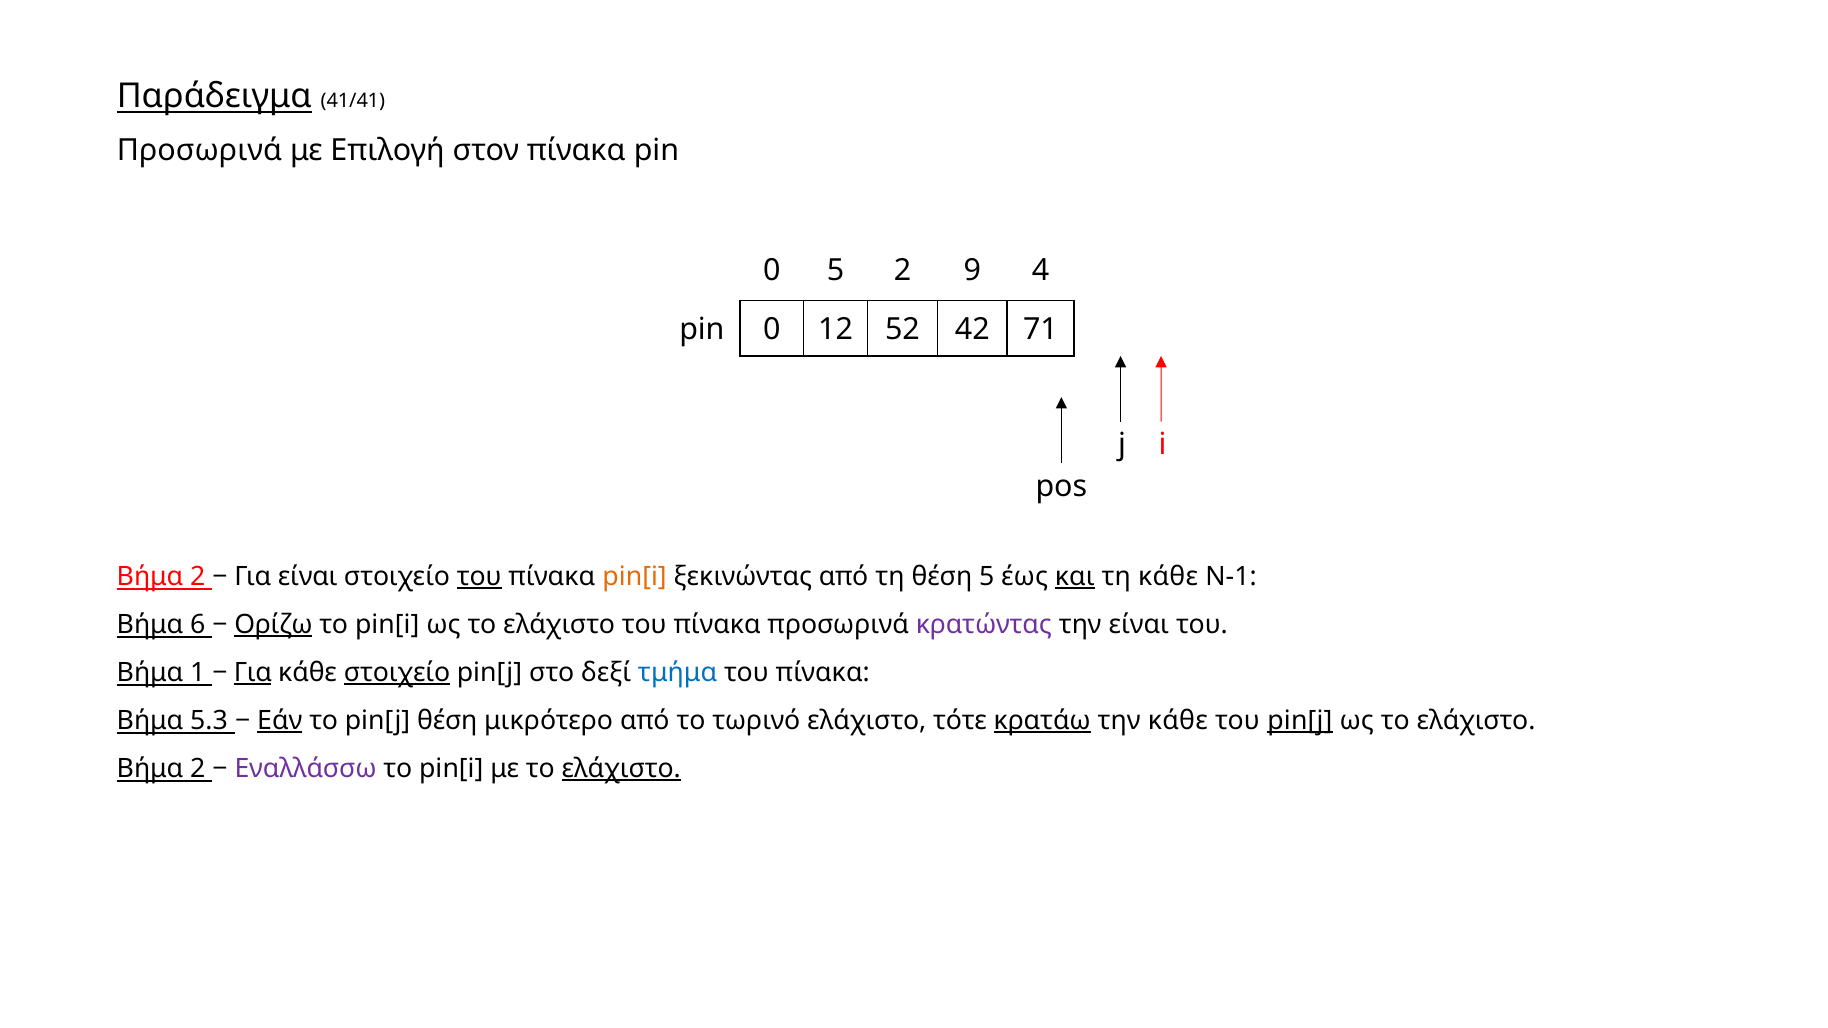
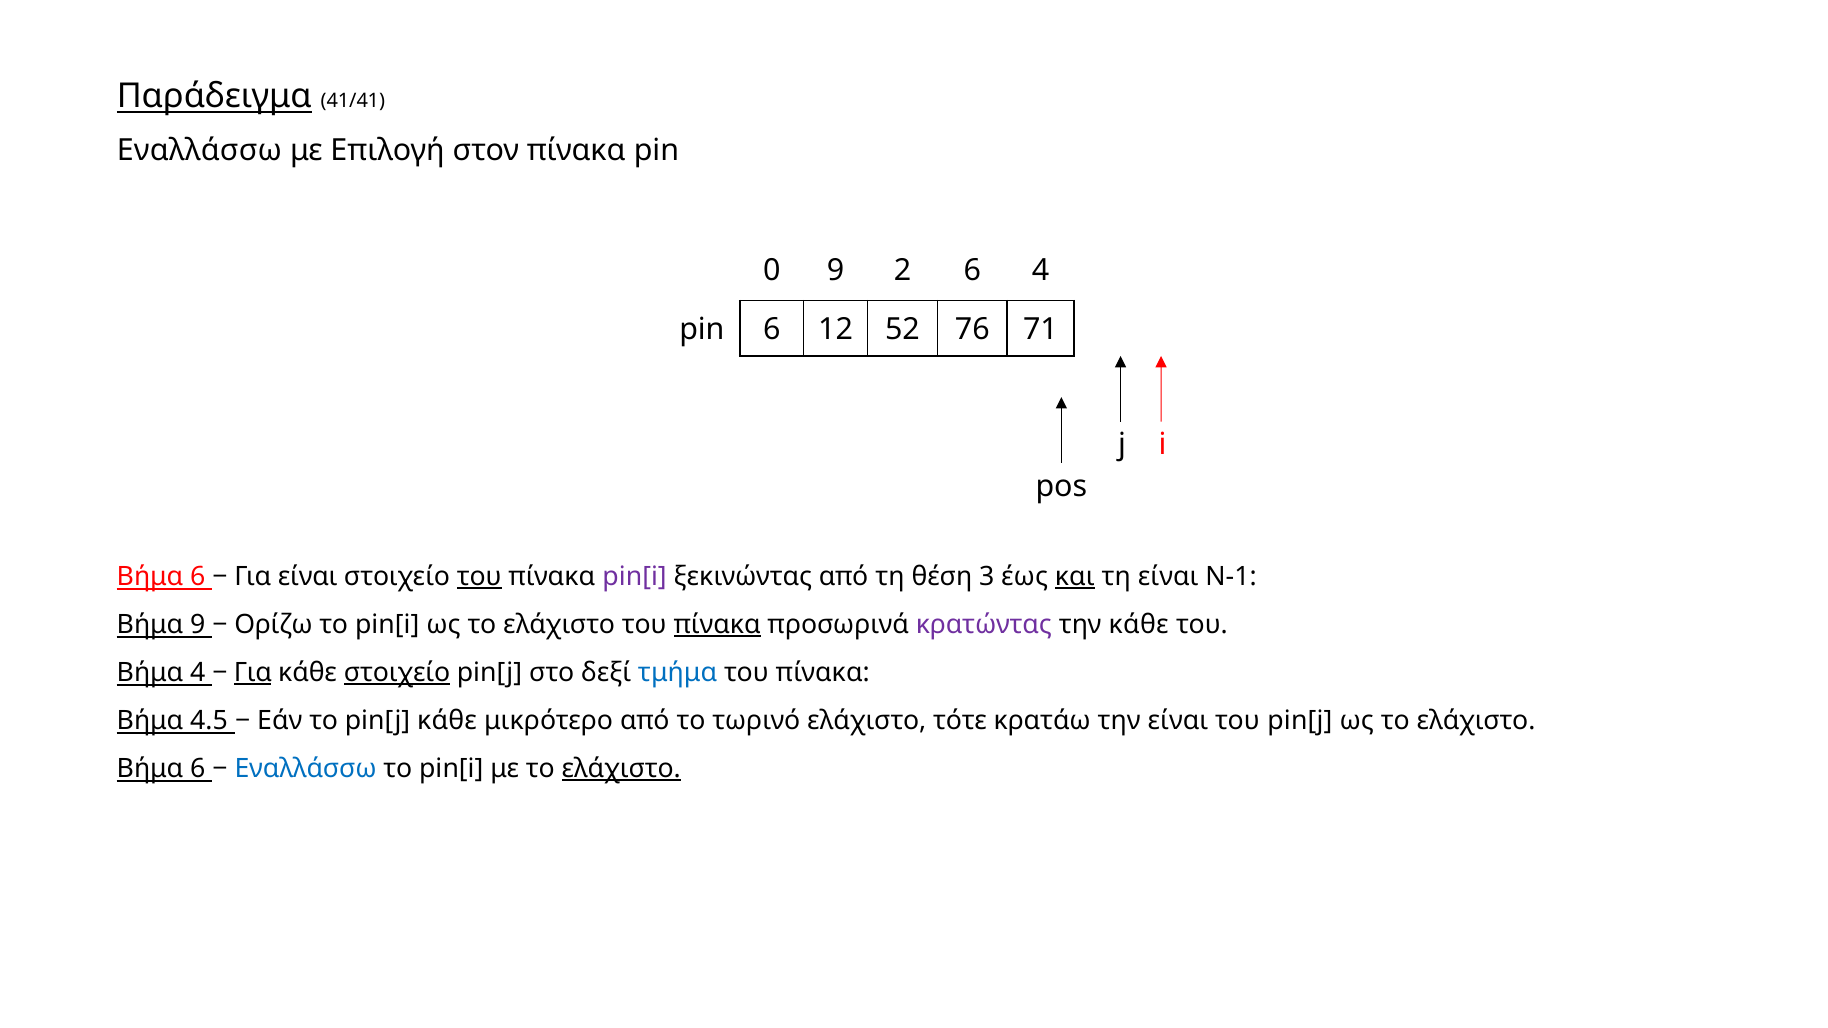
Προσωρινά: Προσωρινά -> Εναλλάσσω (199, 150)
0 5: 5 -> 9 (836, 271)
2 9: 9 -> 6 (972, 271)
0: 0 -> 6 (772, 330)
42: 42 -> 76 (972, 330)
2: 2 -> 6 (198, 577)
pin[i colour: orange -> purple (635, 577)
θέση 5: 5 -> 3 (987, 577)
τη κάθε: κάθε -> είναι (1168, 577)
Βήμα 6: 6 -> 9 (198, 625)
Ορίζω underline: present -> none (273, 625)
πίνακα underline: none -> present (717, 625)
την είναι: είναι -> κάθε (1139, 625)
Βήμα 1: 1 -> 4 (198, 673)
5.3: 5.3 -> 4.5 (209, 721)
Εάν underline: present -> none (280, 721)
pin[j θέση: θέση -> κάθε (447, 721)
κρατάω underline: present -> none (1042, 721)
την κάθε: κάθε -> είναι (1178, 721)
pin[j underline: present -> none (1300, 721)
2: 2 -> 6 (198, 769)
Εναλλάσσω colour: purple -> blue (306, 769)
